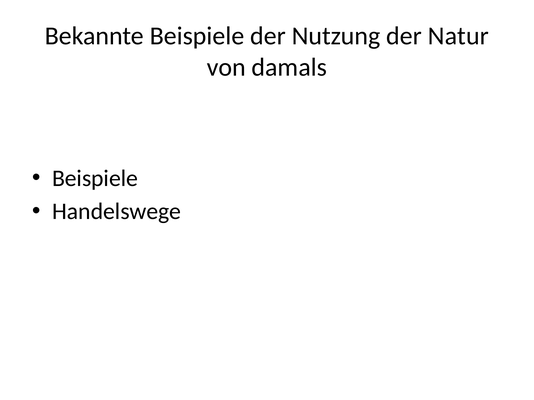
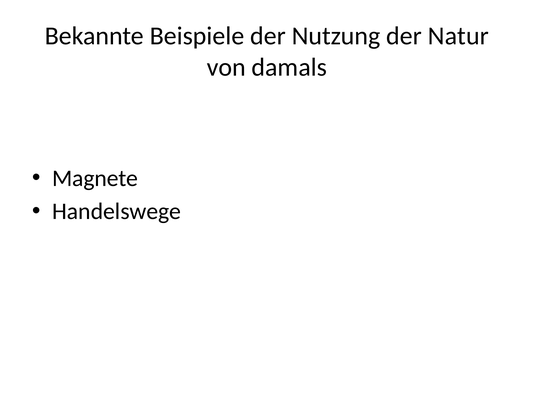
Beispiele: Beispiele -> Magnete (95, 178)
